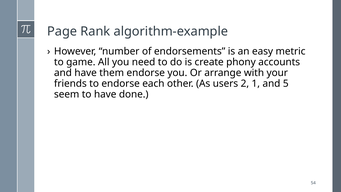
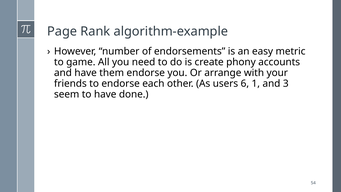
2: 2 -> 6 (245, 84)
5: 5 -> 3 (286, 84)
